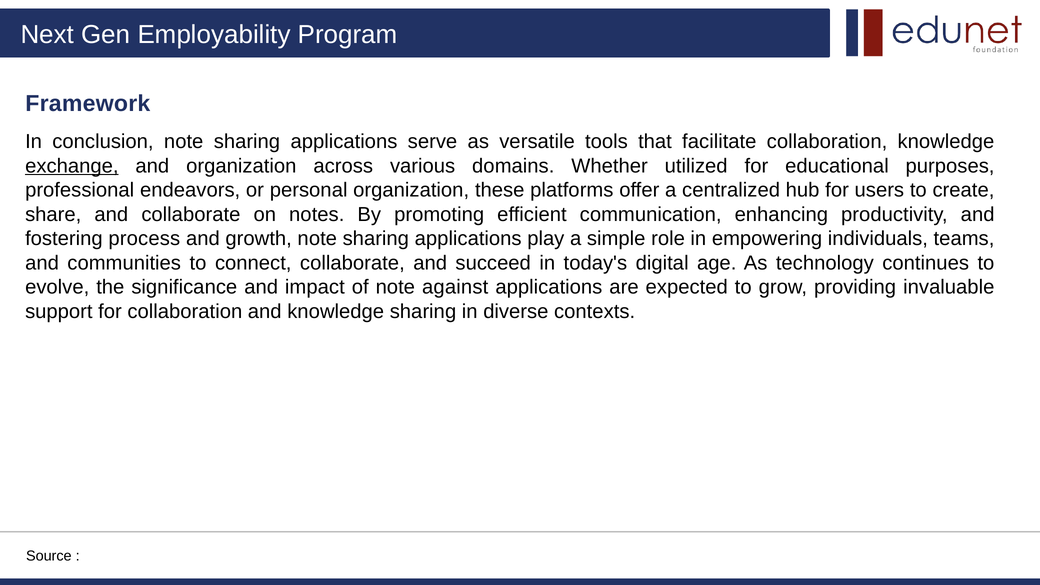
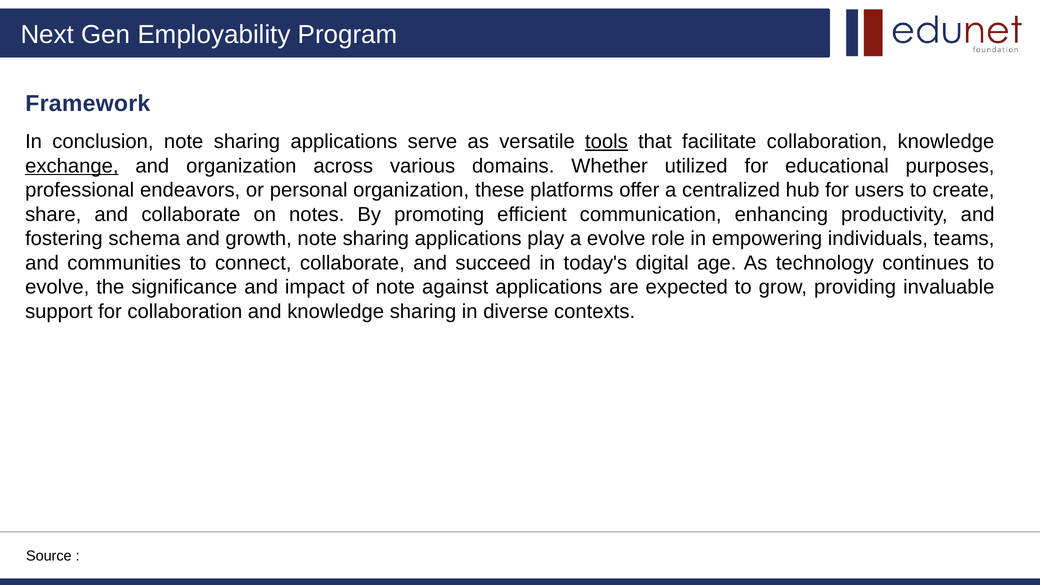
tools underline: none -> present (606, 142)
process: process -> schema (144, 239)
a simple: simple -> evolve (616, 239)
